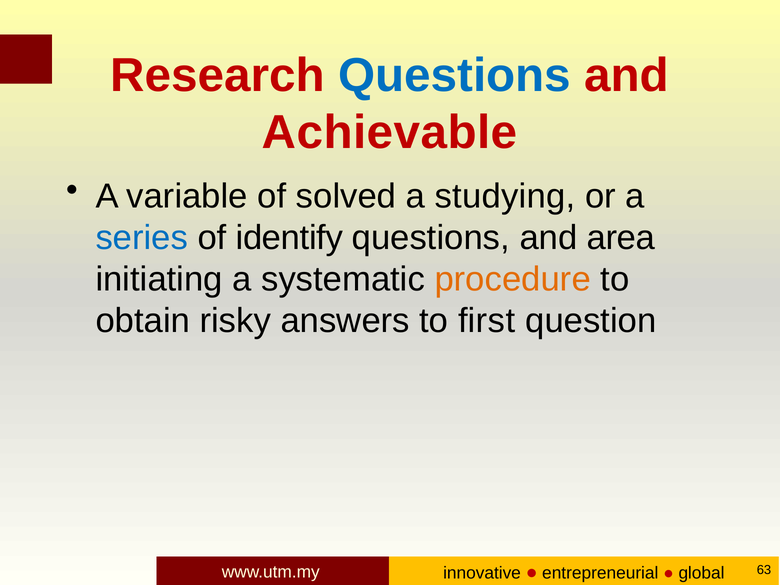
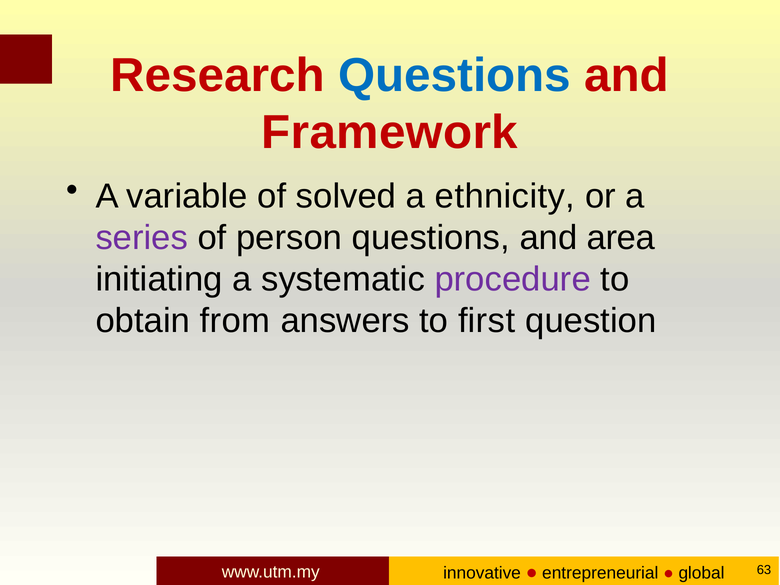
Achievable: Achievable -> Framework (390, 133)
studying: studying -> ethnicity (505, 196)
series colour: blue -> purple (142, 238)
identify: identify -> person (289, 238)
procedure colour: orange -> purple (513, 279)
risky: risky -> from (235, 321)
